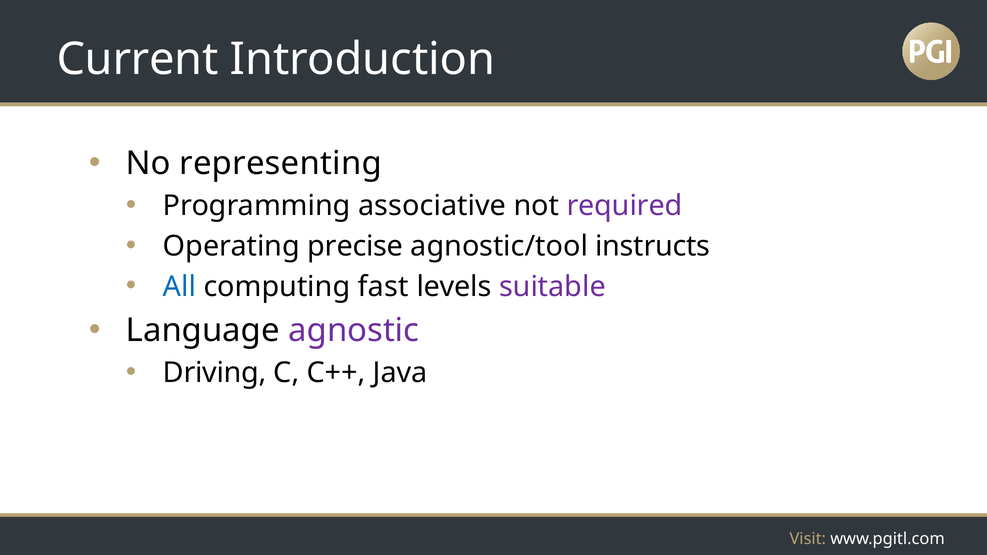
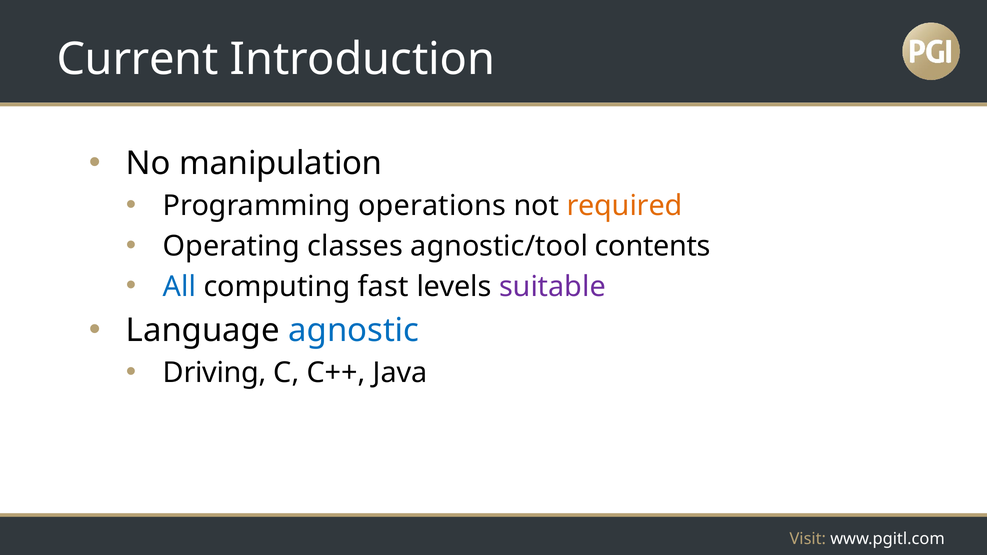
representing: representing -> manipulation (281, 163)
associative: associative -> operations (432, 206)
required colour: purple -> orange (624, 206)
precise: precise -> classes (355, 246)
instructs: instructs -> contents (653, 246)
agnostic colour: purple -> blue (354, 330)
